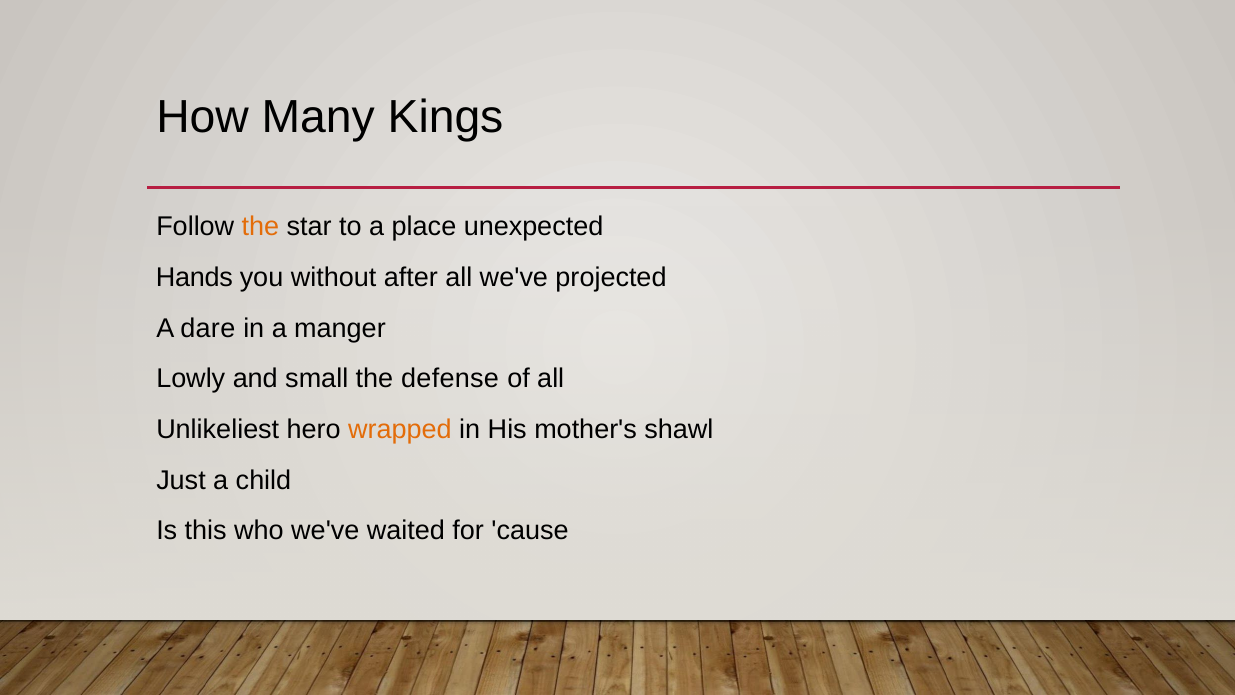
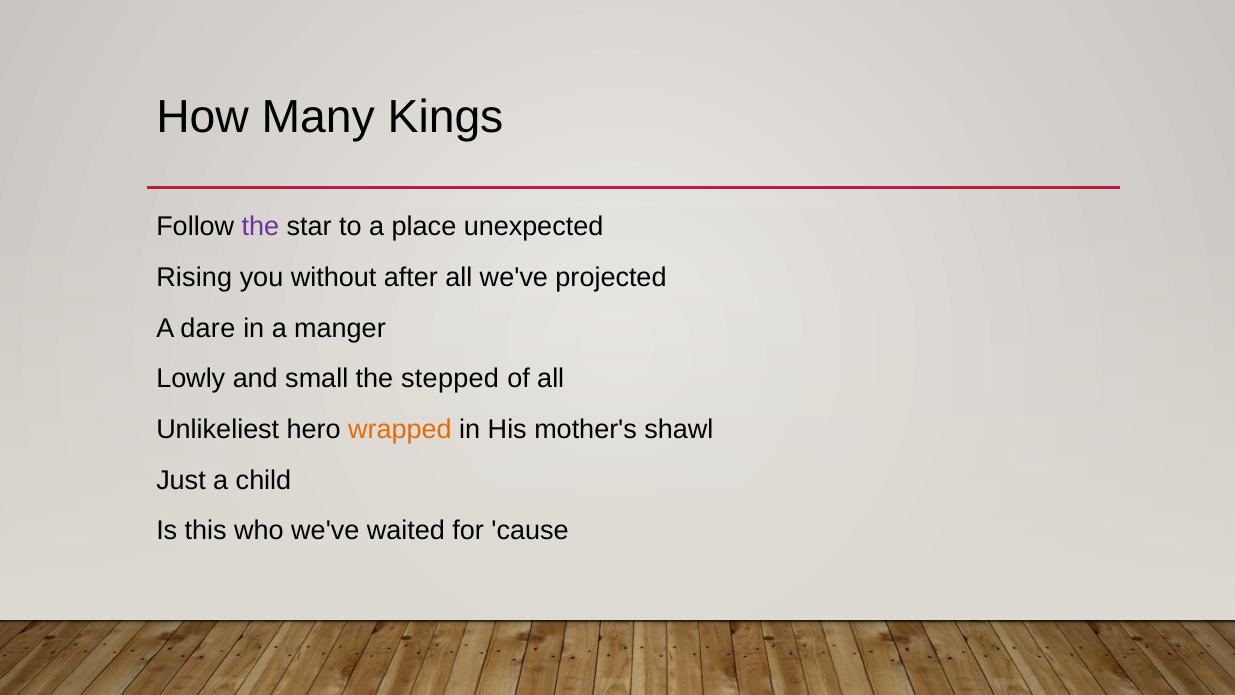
the colour: orange -> purple (260, 227)
Hands: Hands -> Rising (194, 278)
defense: defense -> stepped (450, 379)
